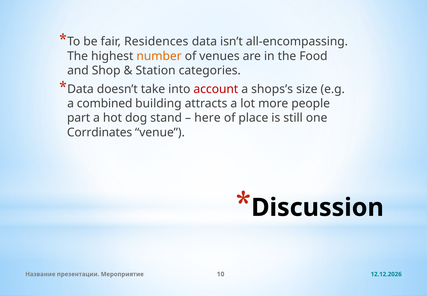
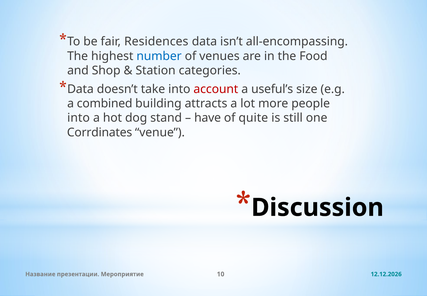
number colour: orange -> blue (159, 56)
shops’s: shops’s -> useful’s (272, 89)
part: part -> into (79, 118)
here: here -> have (208, 118)
place: place -> quite (253, 118)
